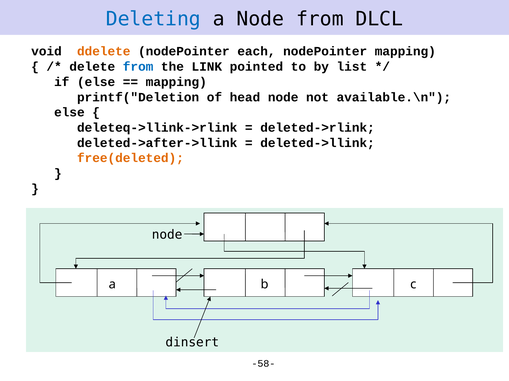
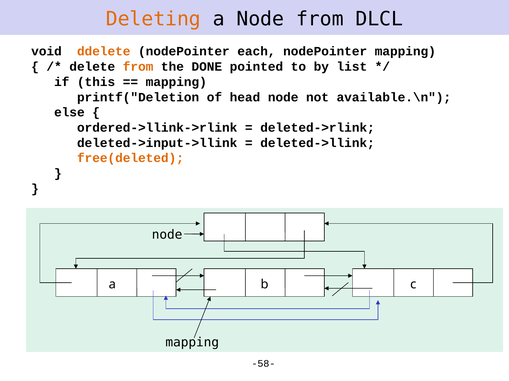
Deleting colour: blue -> orange (153, 19)
from colour: blue -> orange (138, 67)
LINK: LINK -> DONE (207, 67)
if else: else -> this (96, 82)
deleteq->llink->rlink: deleteq->llink->rlink -> ordered->llink->rlink (157, 128)
deleted->after->llink: deleted->after->llink -> deleted->input->llink (157, 143)
dinsert: dinsert -> mapping (192, 343)
